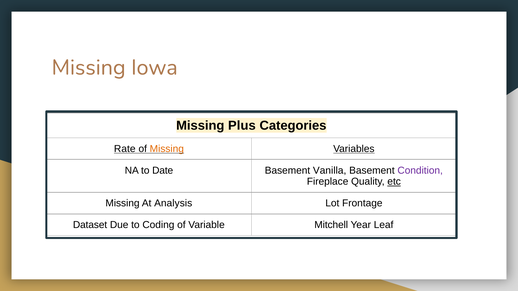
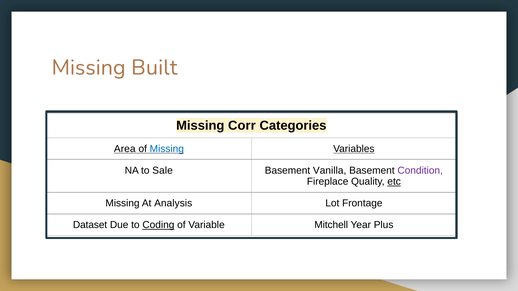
Iowa: Iowa -> Built (154, 68)
Plus: Plus -> Corr (242, 126)
Rate: Rate -> Area (125, 149)
Missing colour: orange -> blue (167, 149)
Date: Date -> Sale (163, 171)
Coding underline: none -> present (158, 225)
Leaf: Leaf -> Plus (384, 225)
